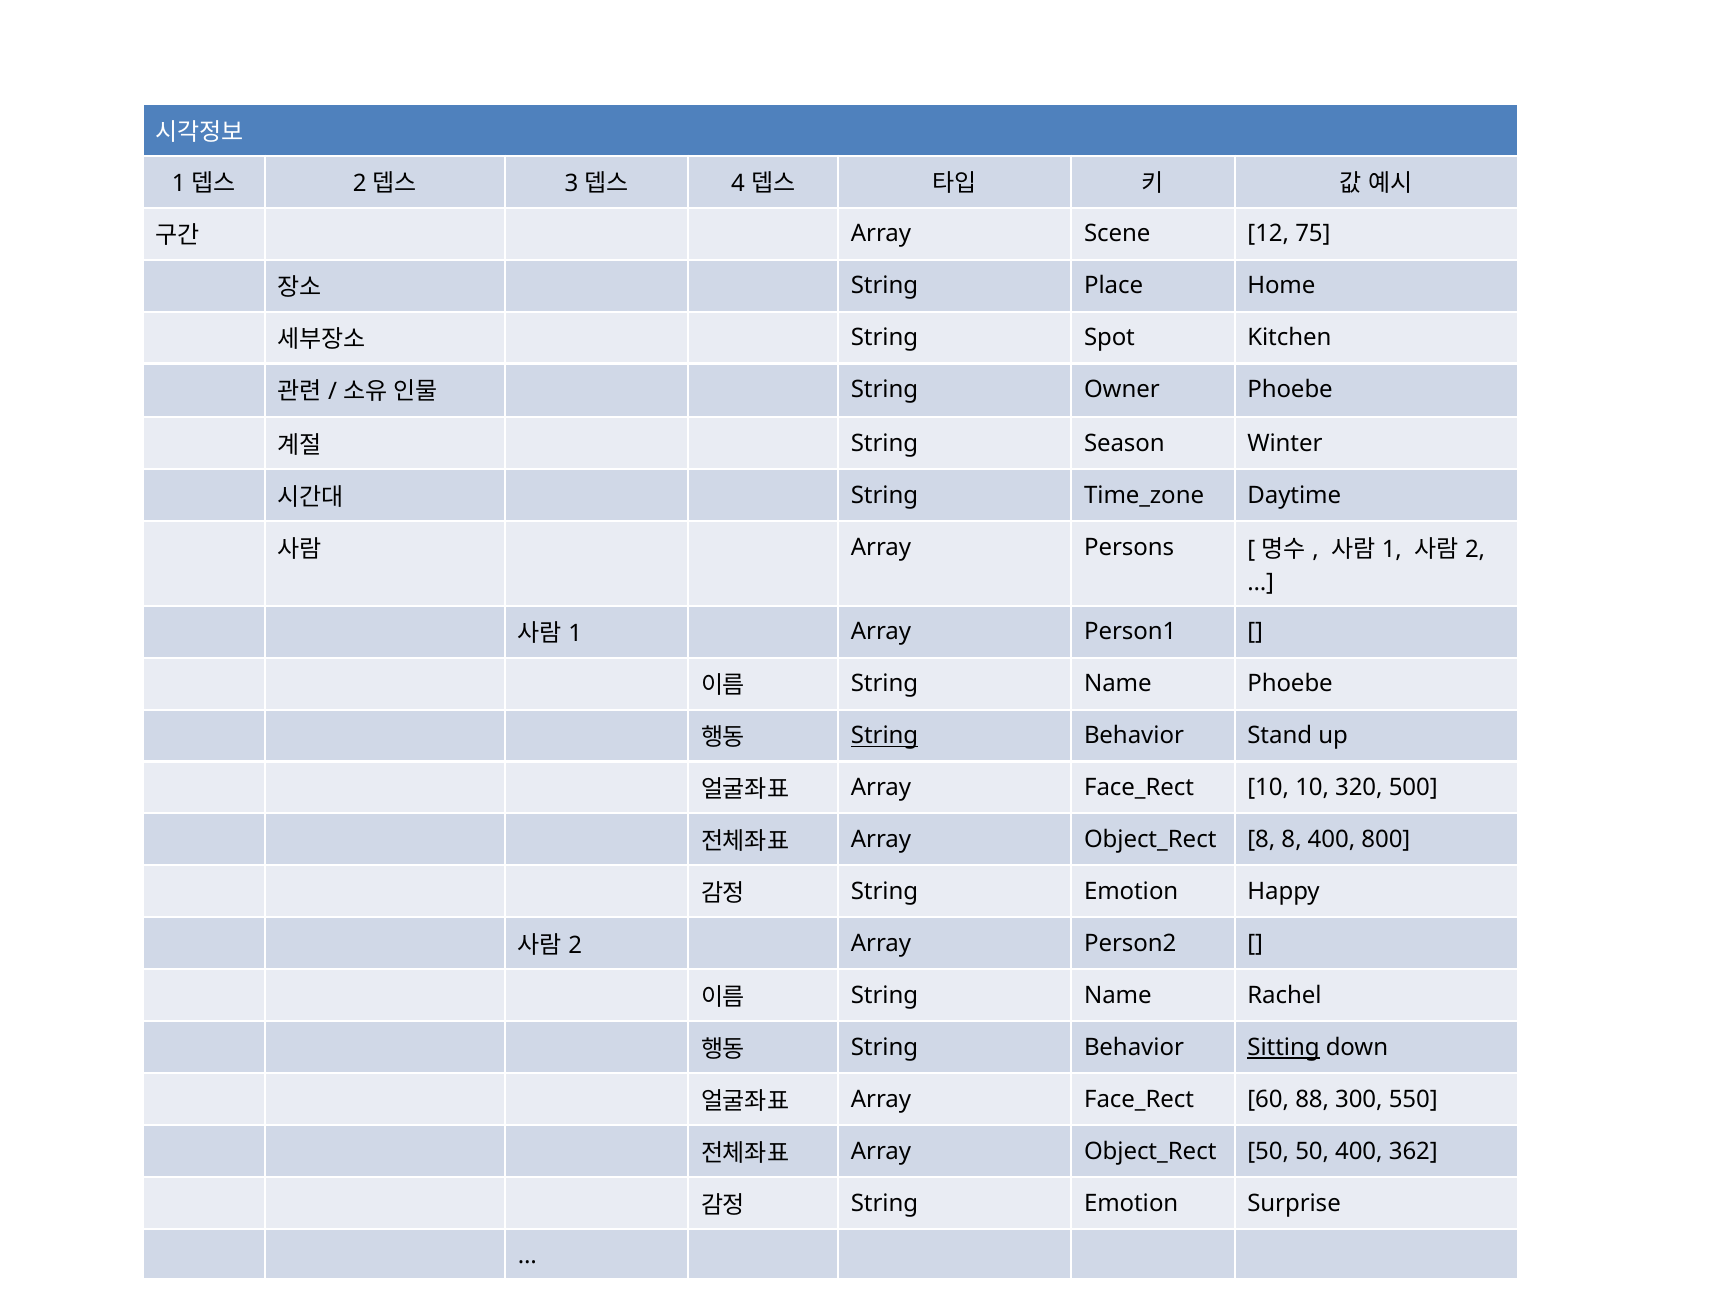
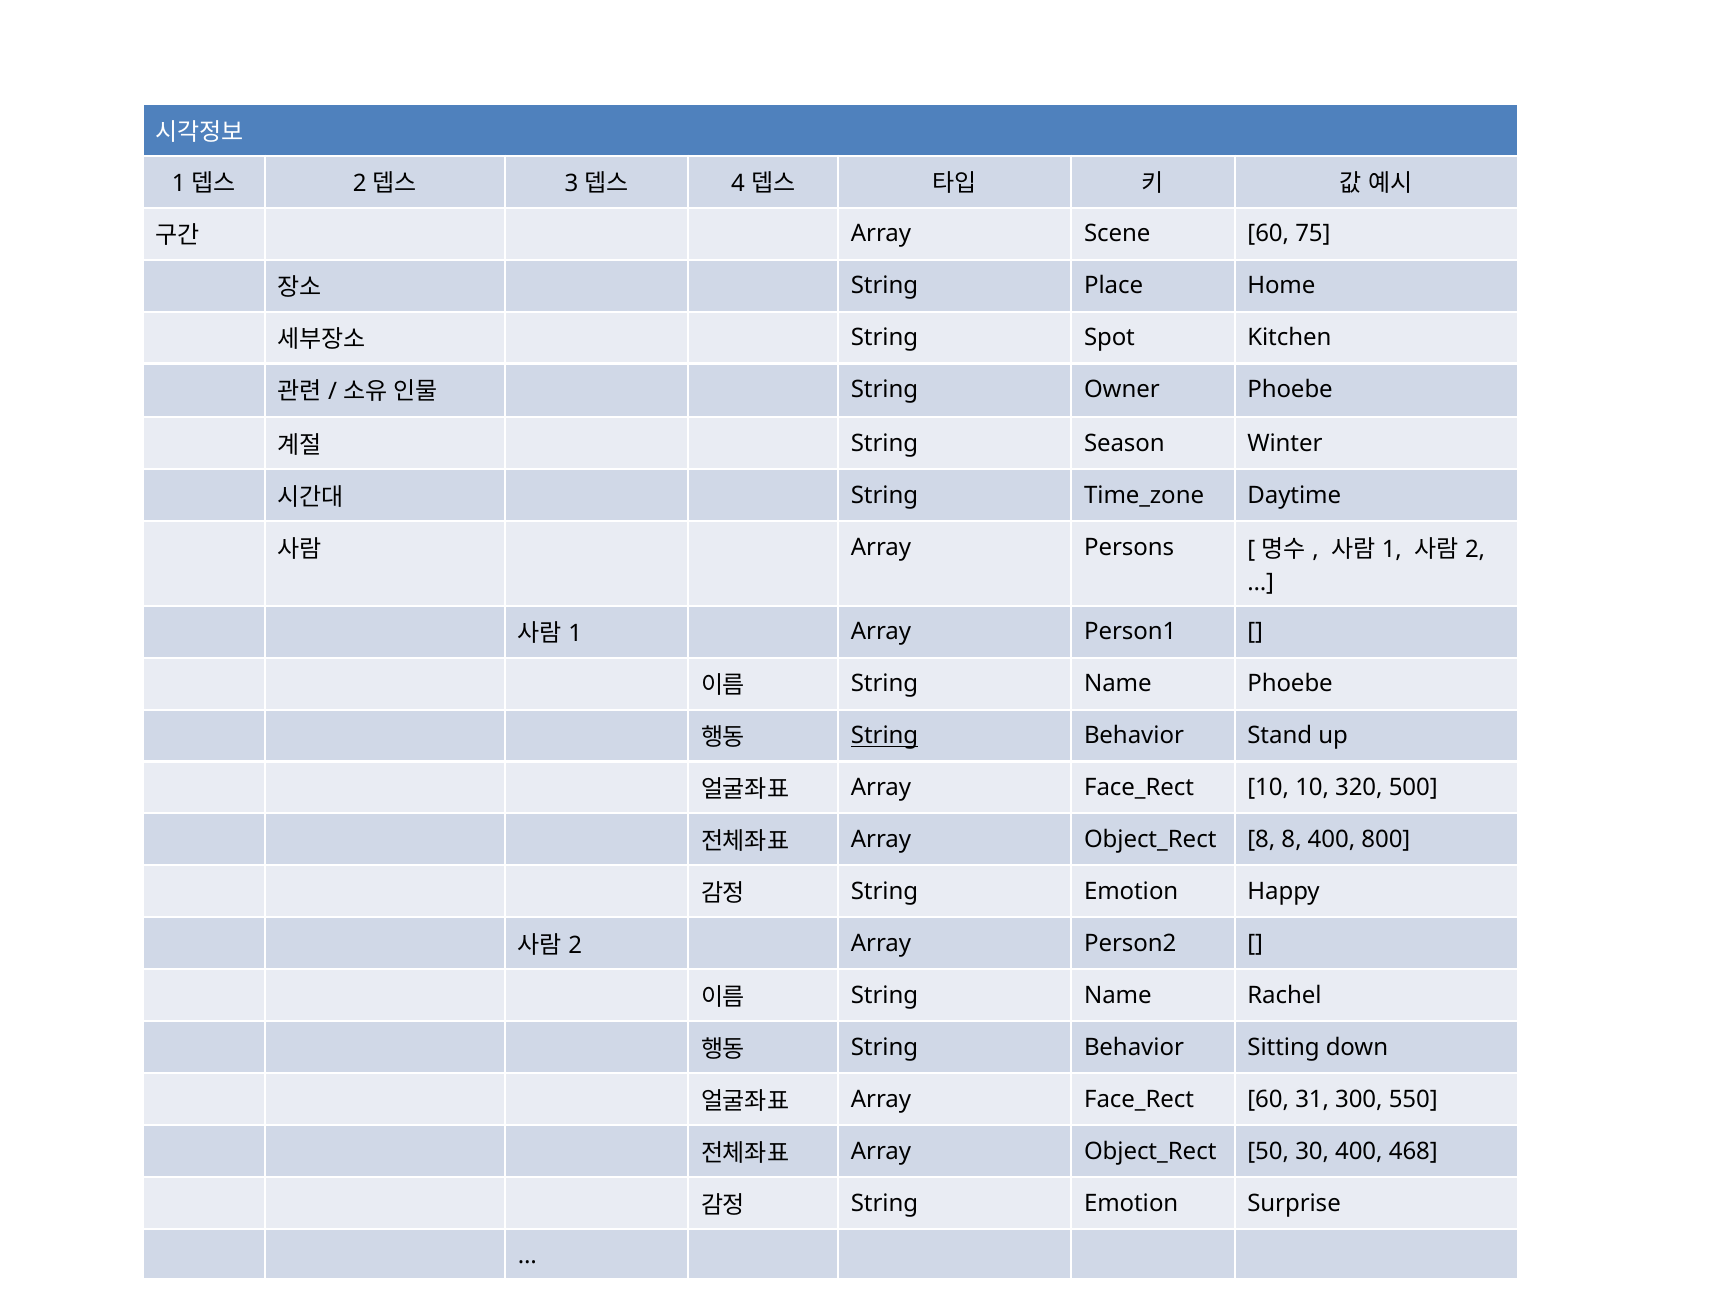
Scene 12: 12 -> 60 (1268, 234)
Sitting underline: present -> none (1284, 1047)
88: 88 -> 31 (1312, 1099)
50 50: 50 -> 30 (1312, 1151)
362: 362 -> 468 (1413, 1151)
